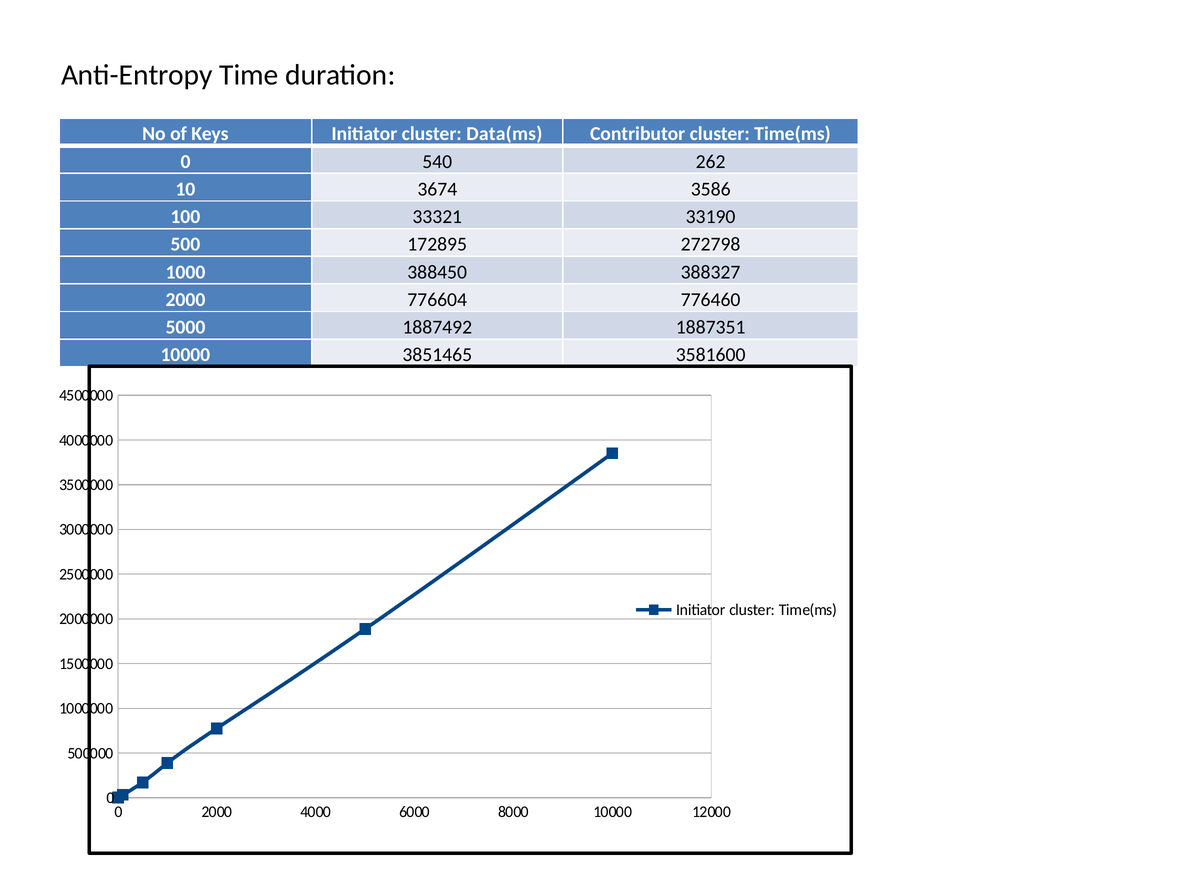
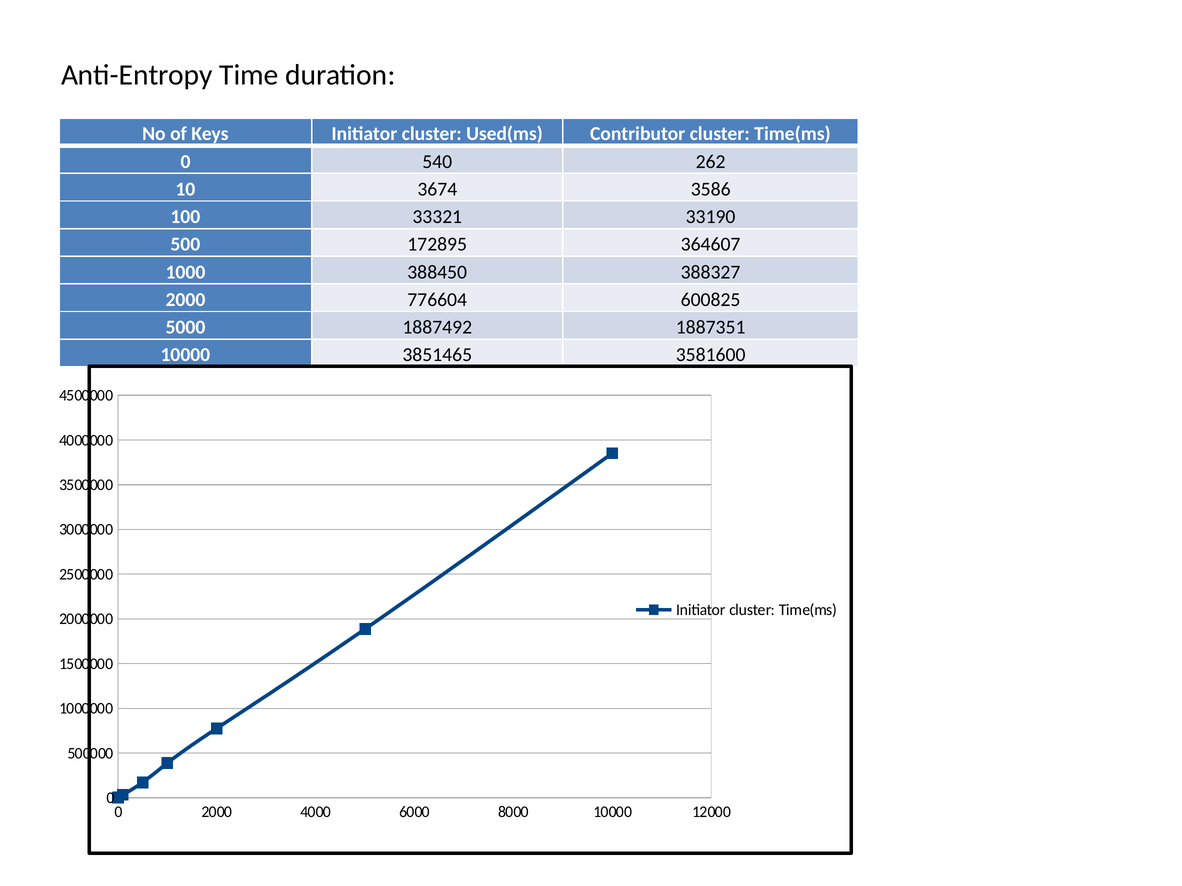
Data(ms: Data(ms -> Used(ms (504, 134)
272798: 272798 -> 364607 (711, 245)
776460: 776460 -> 600825 (711, 300)
